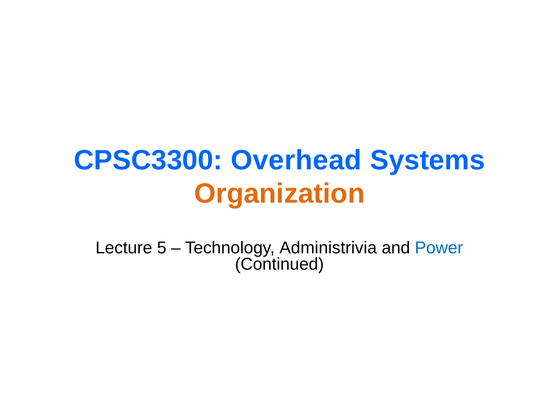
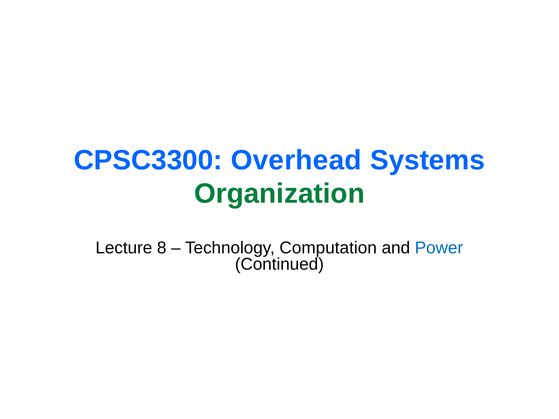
Organization colour: orange -> green (279, 194)
5: 5 -> 8 (162, 248)
Administrivia: Administrivia -> Computation (328, 248)
